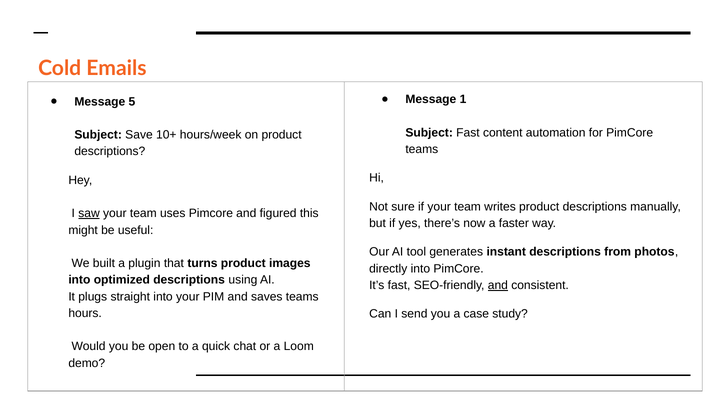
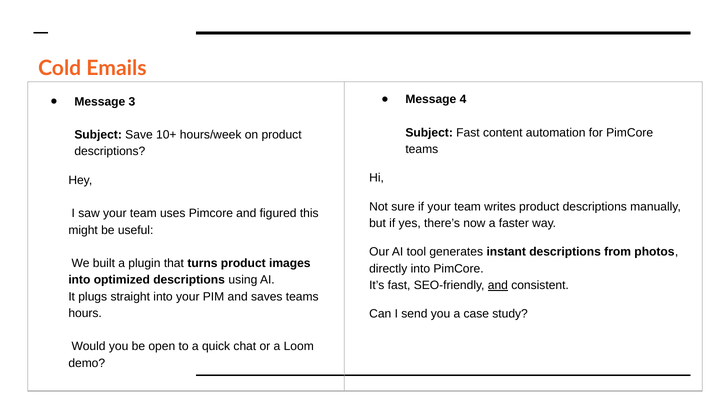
1: 1 -> 4 (463, 99)
5: 5 -> 3 (132, 102)
saw underline: present -> none (89, 214)
